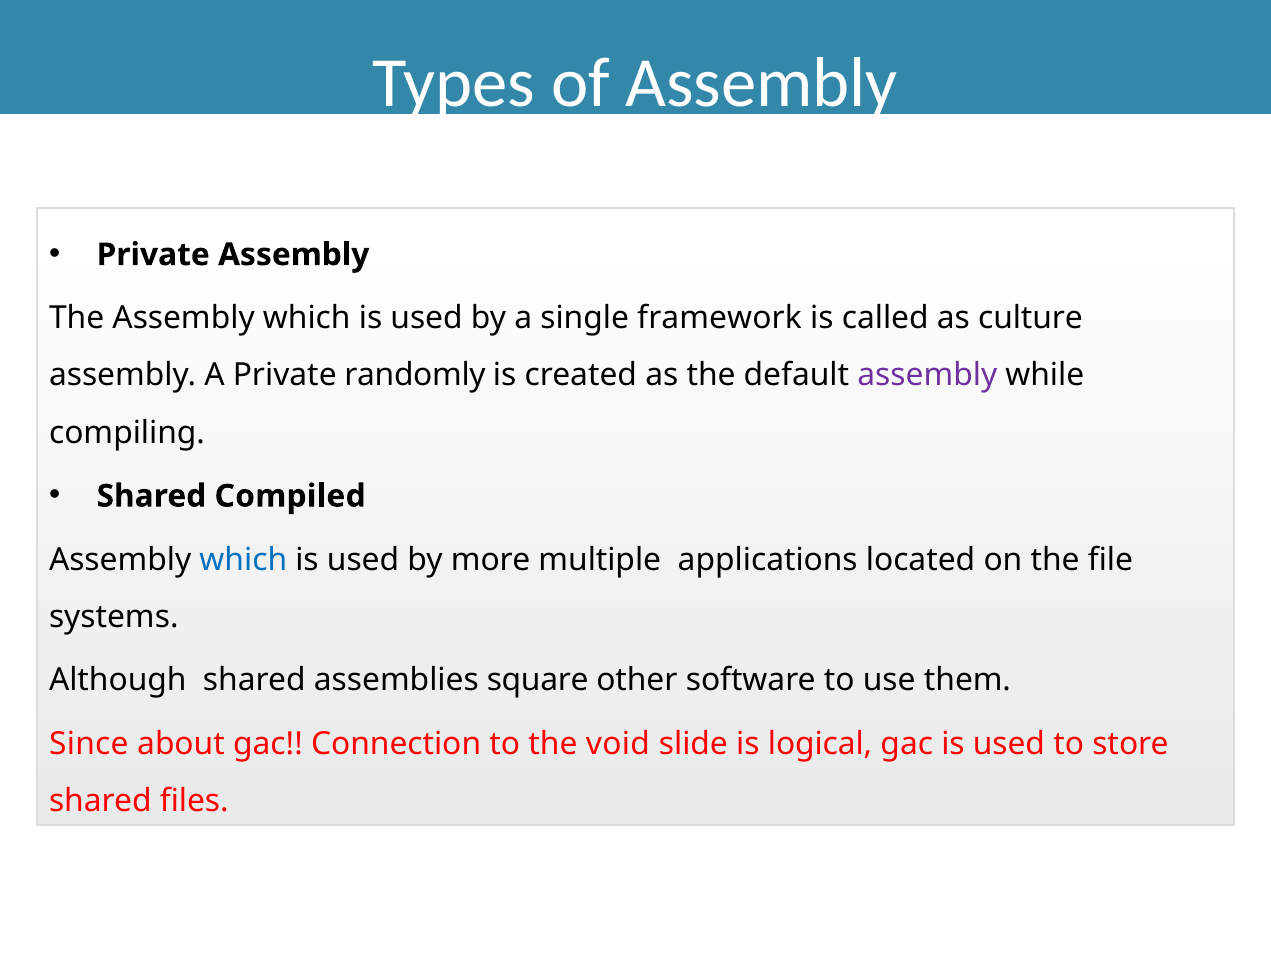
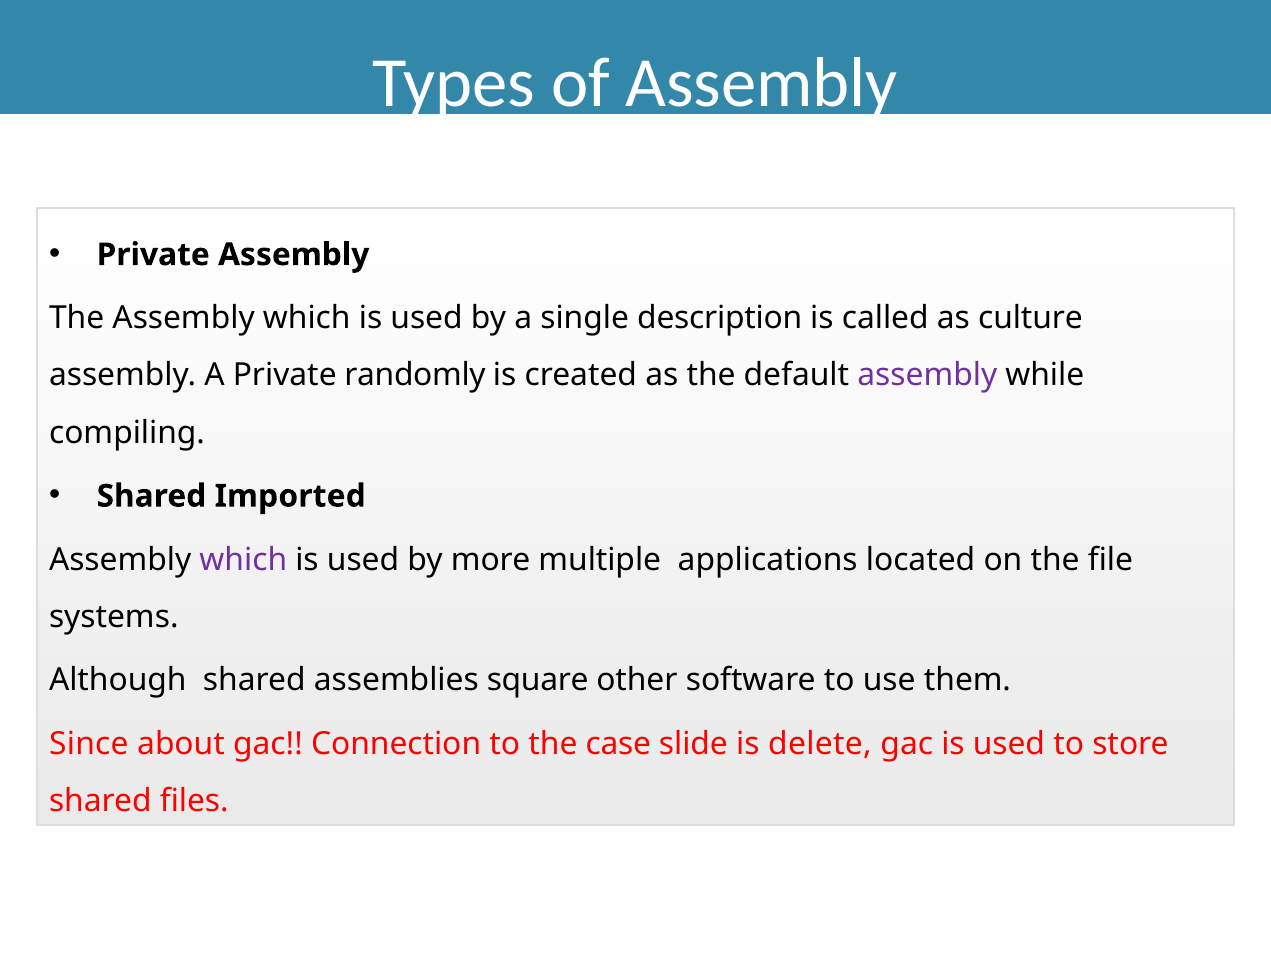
framework: framework -> description (720, 318)
Compiled: Compiled -> Imported (290, 496)
which colour: blue -> purple (243, 560)
void: void -> case (618, 744)
logical: logical -> delete (820, 744)
